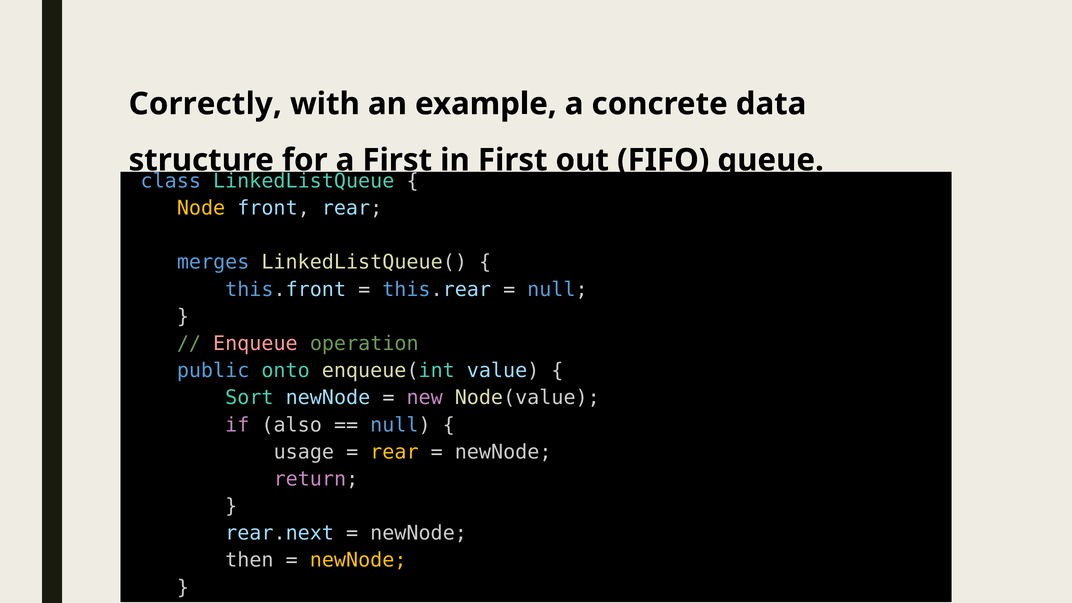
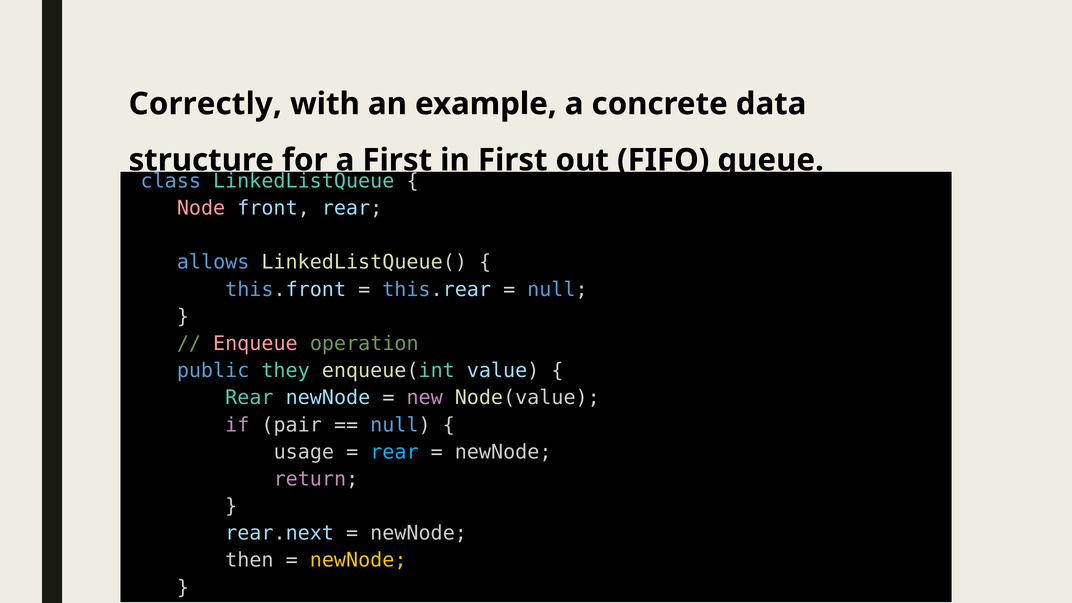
Node colour: yellow -> pink (201, 208)
merges: merges -> allows (213, 262)
onto: onto -> they (286, 371)
Sort: Sort -> Rear (249, 398)
also: also -> pair (292, 425)
rear colour: yellow -> light blue (394, 452)
